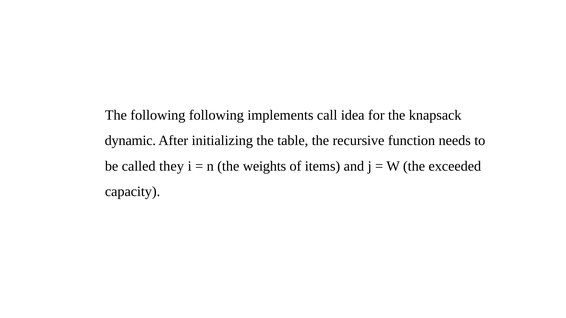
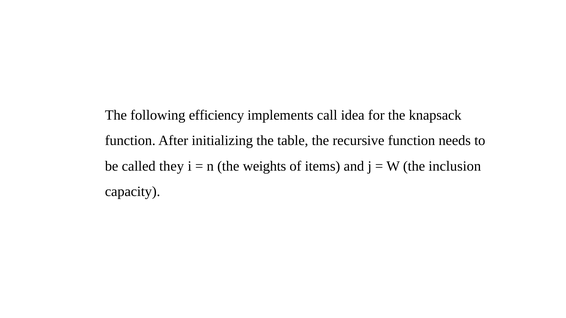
following following: following -> efficiency (216, 115)
dynamic: dynamic -> function (130, 141)
exceeded: exceeded -> inclusion (455, 166)
